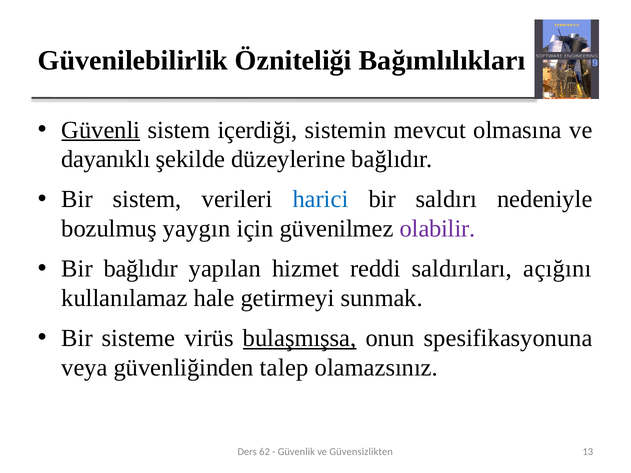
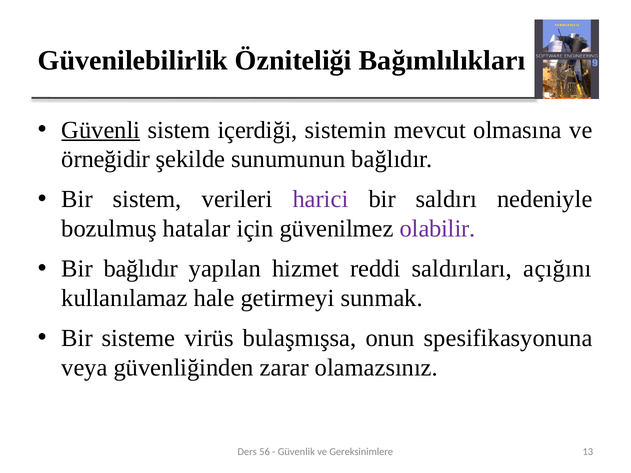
dayanıklı: dayanıklı -> örneğidir (106, 159)
düzeylerine: düzeylerine -> sunumunun (288, 159)
harici colour: blue -> purple (320, 199)
yaygın: yaygın -> hatalar (197, 229)
bulaşmışsa underline: present -> none (300, 338)
talep: talep -> zarar (284, 368)
62: 62 -> 56 (265, 452)
Güvensizlikten: Güvensizlikten -> Gereksinimlere (361, 452)
